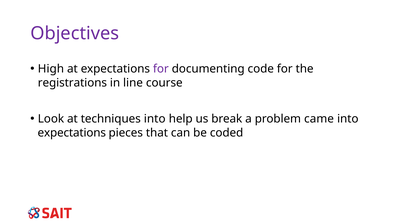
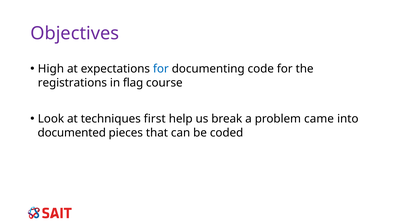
for colour: purple -> blue (161, 69)
line: line -> flag (133, 83)
techniques into: into -> first (155, 119)
expectations: expectations -> documented (72, 133)
